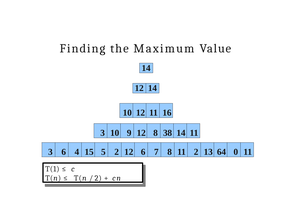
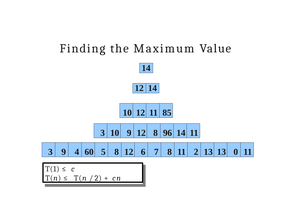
16: 16 -> 85 (167, 113)
38: 38 -> 96 (168, 133)
3 6: 6 -> 9 (64, 152)
15: 15 -> 60 (89, 152)
5 2: 2 -> 8 (117, 152)
13 64: 64 -> 13 (221, 152)
